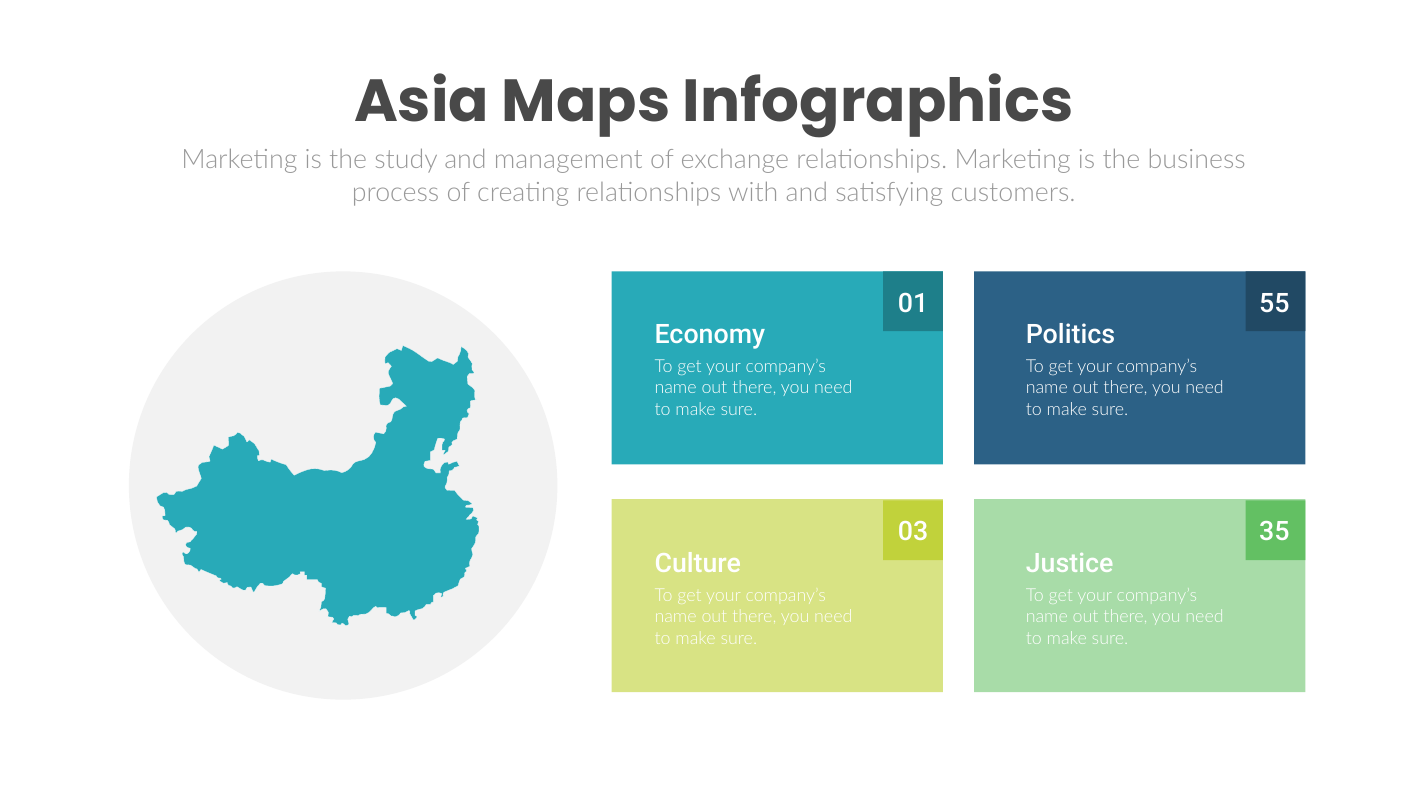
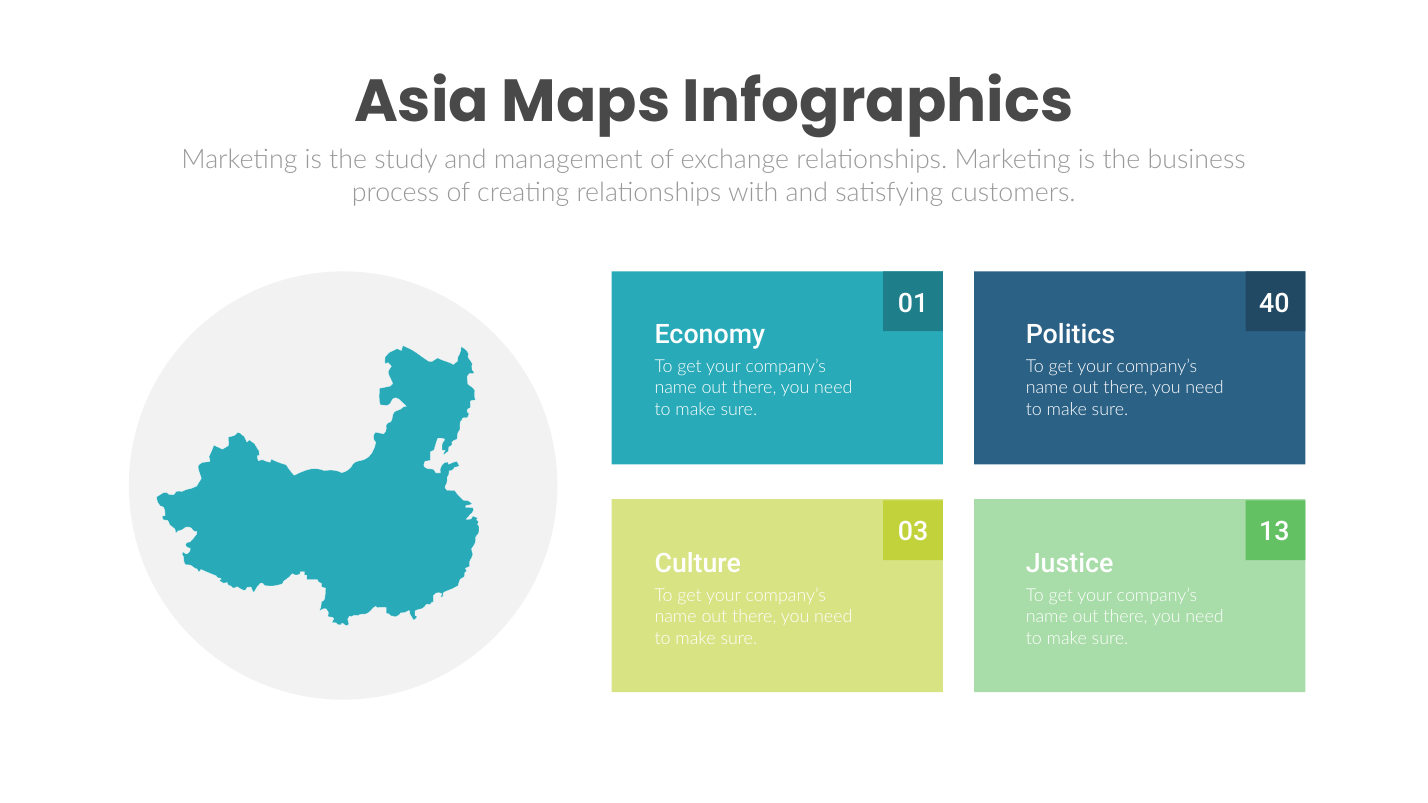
55: 55 -> 40 (1274, 304)
35: 35 -> 13 (1274, 532)
